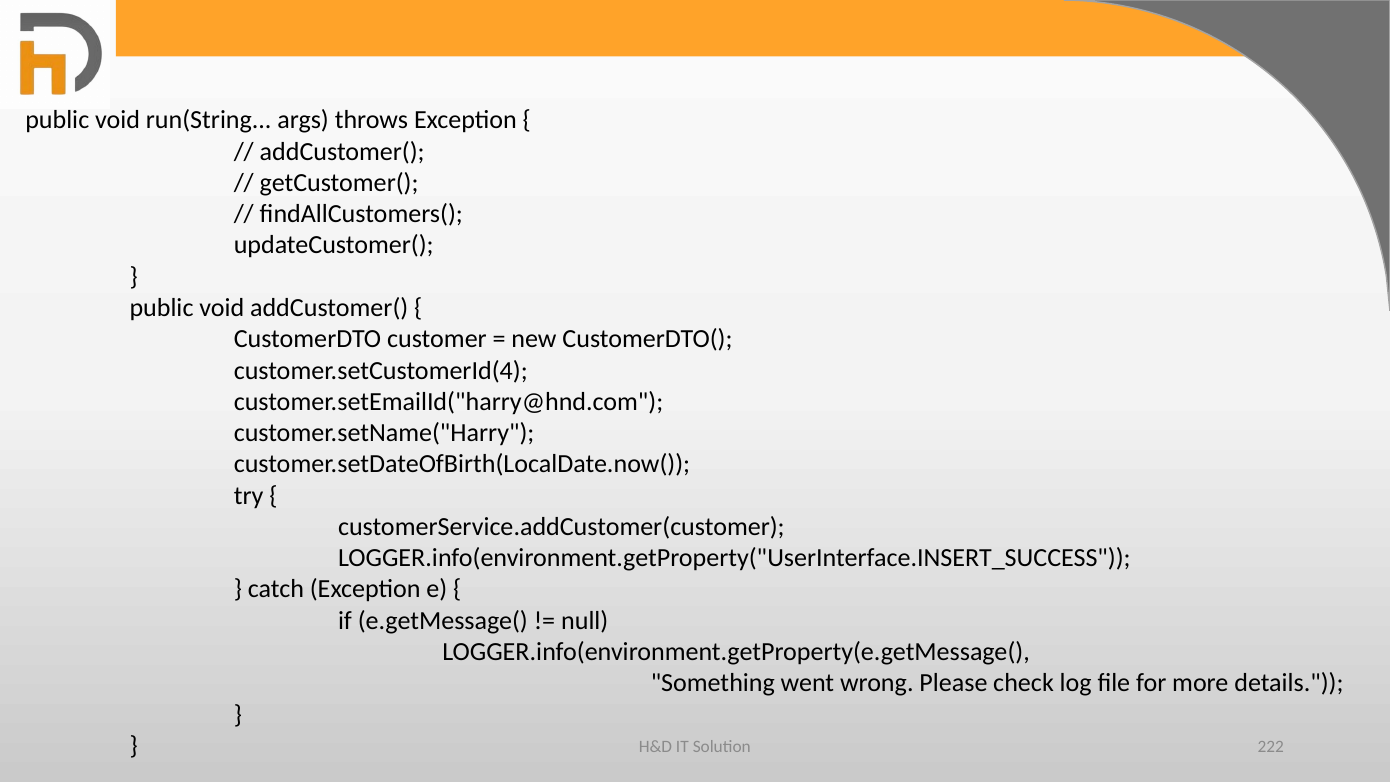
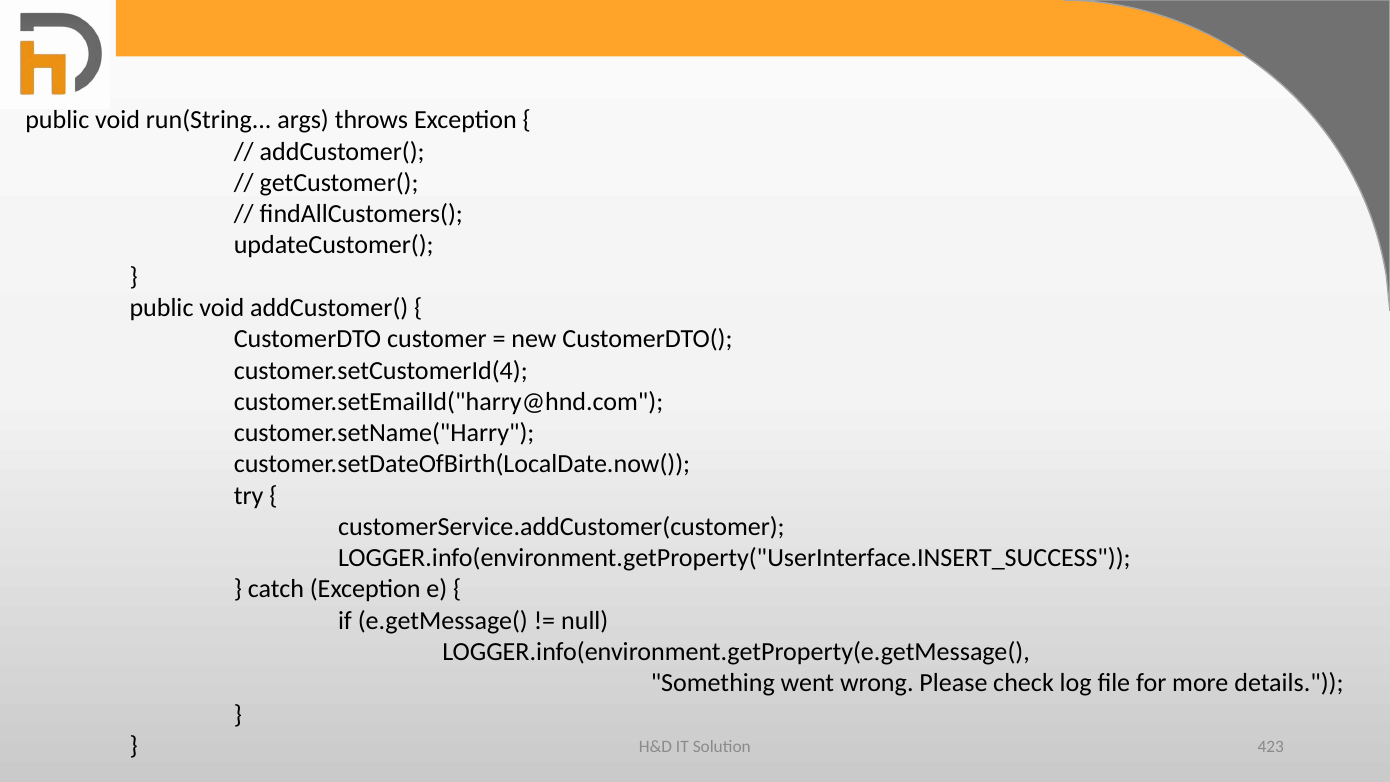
222: 222 -> 423 (1271, 747)
